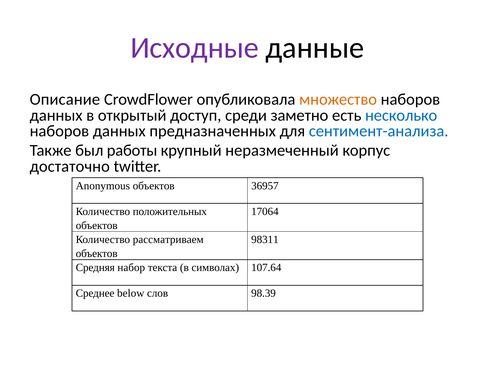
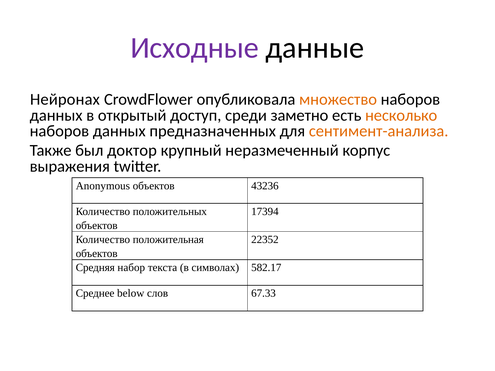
Описание: Описание -> Нейронах (65, 99)
несколько colour: blue -> orange (401, 115)
сентимент-анализа colour: blue -> orange (379, 131)
работы: работы -> доктор (132, 151)
достаточно: достаточно -> выражения (70, 166)
36957: 36957 -> 43236 (265, 186)
17064: 17064 -> 17394 (265, 212)
рассматриваем: рассматриваем -> положительная (168, 240)
98311: 98311 -> 22352 (265, 240)
107.64: 107.64 -> 582.17 (266, 268)
98.39: 98.39 -> 67.33 (264, 294)
